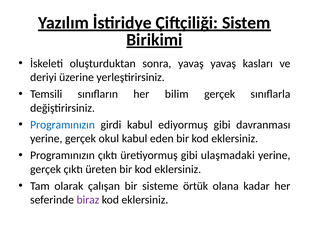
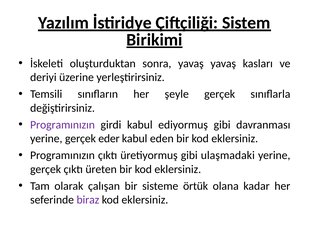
bilim: bilim -> şeyle (177, 94)
Programınızın colour: blue -> purple (62, 125)
okul: okul -> eder (109, 138)
